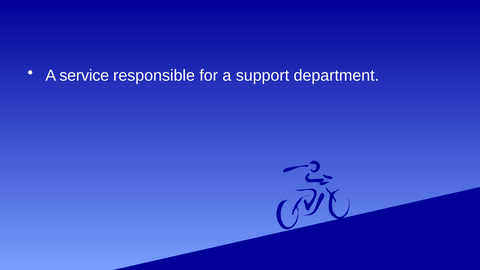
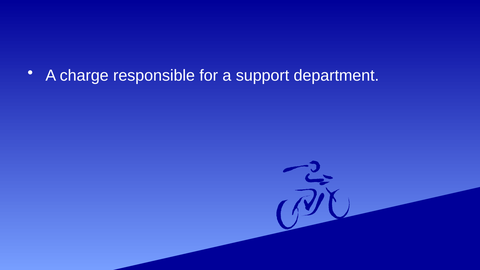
service: service -> charge (84, 75)
